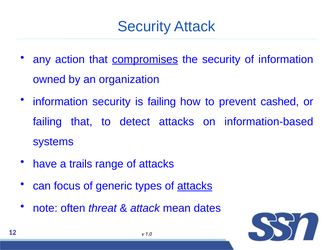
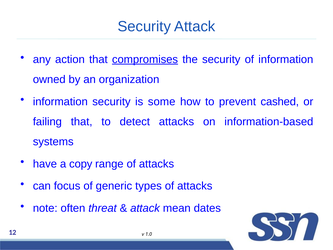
is failing: failing -> some (162, 102)
trails: trails -> copy (81, 164)
attacks underline: present -> none (195, 186)
